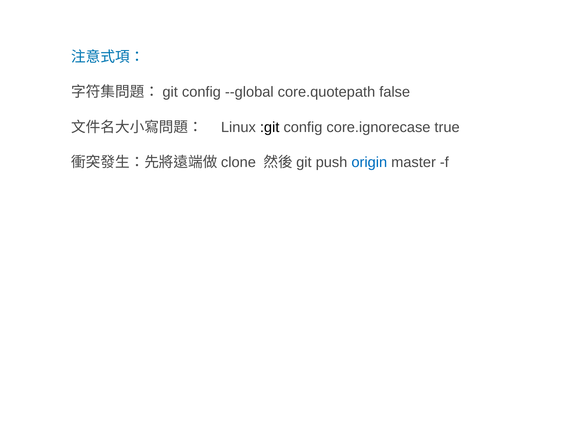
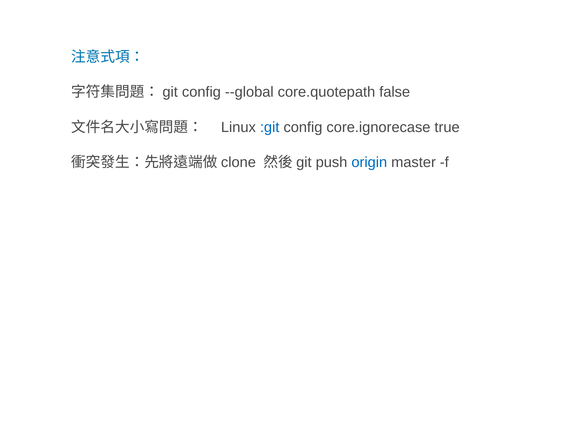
:git colour: black -> blue (270, 127)
